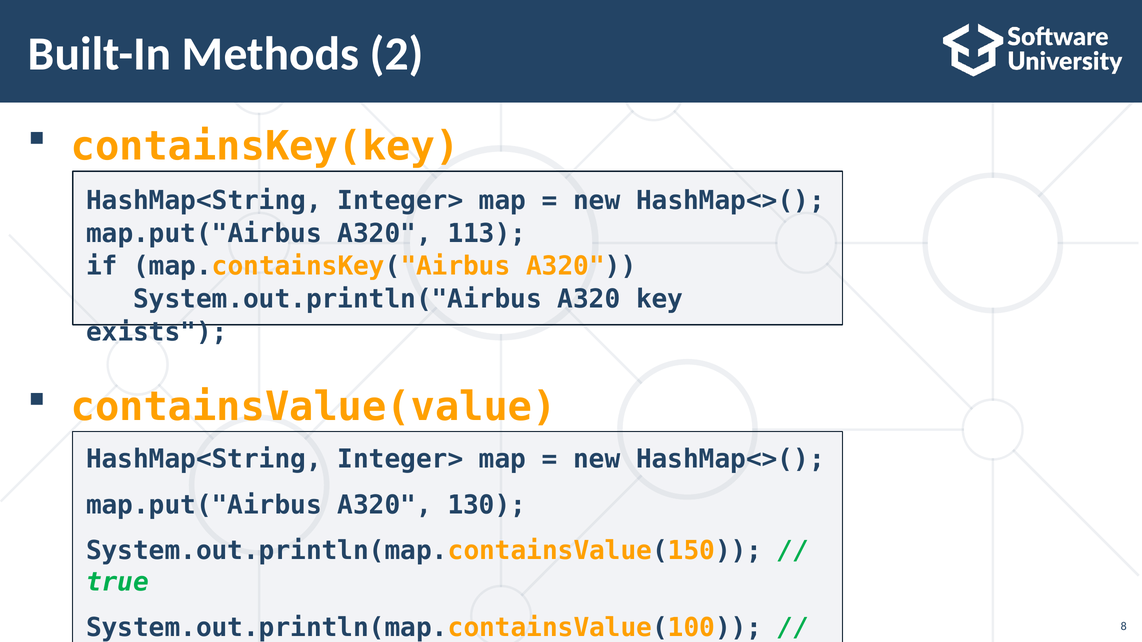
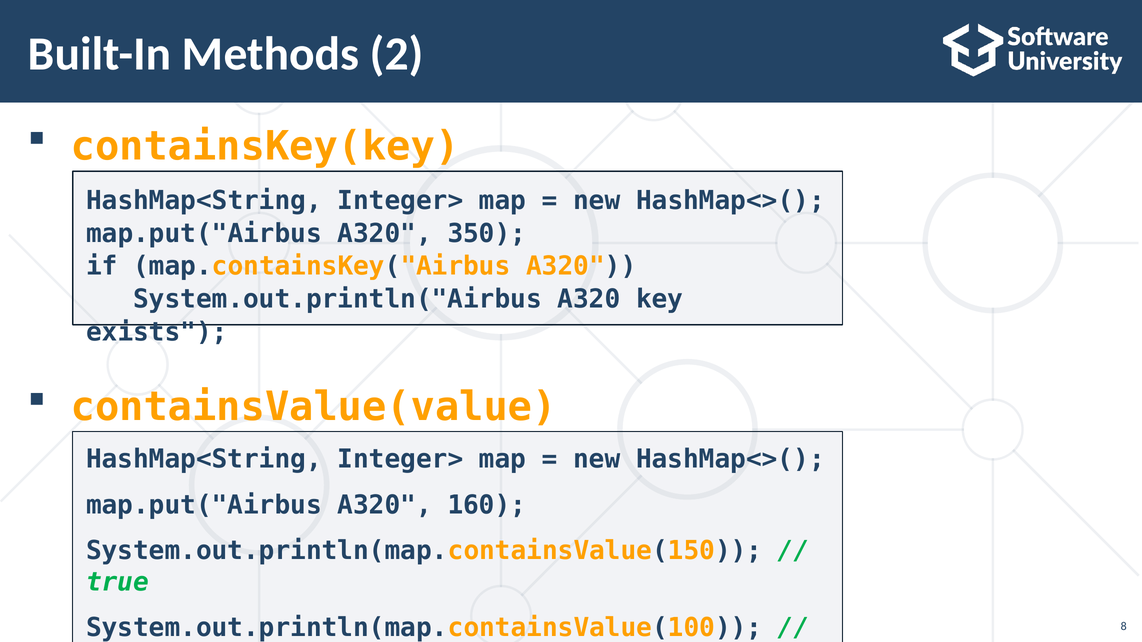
113: 113 -> 350 (487, 234)
130: 130 -> 160 (487, 505)
